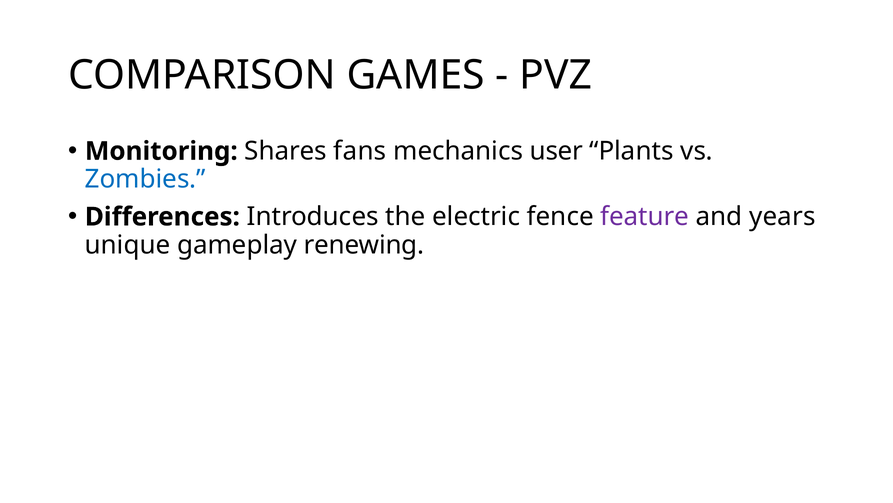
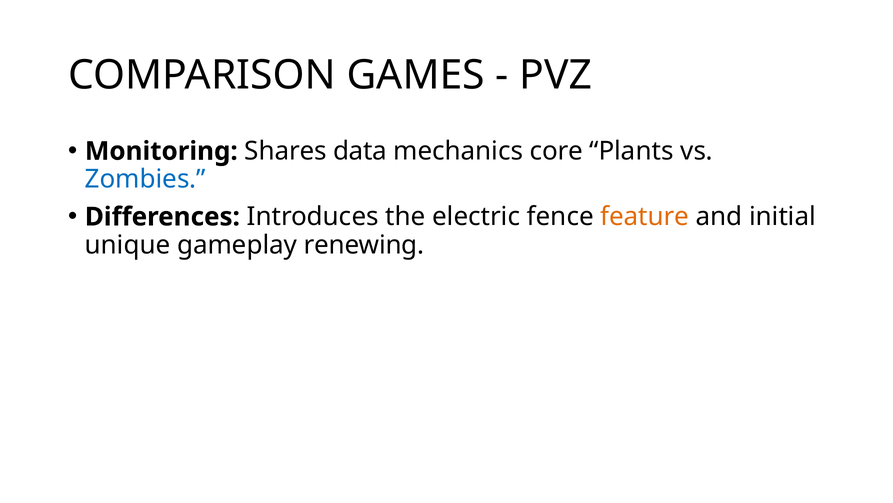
fans: fans -> data (360, 151)
user: user -> core (556, 151)
feature colour: purple -> orange (645, 217)
years: years -> initial (782, 217)
